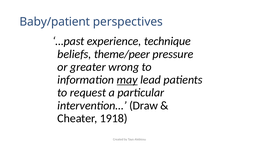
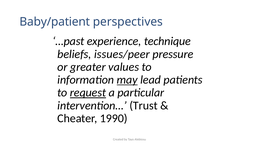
theme/peer: theme/peer -> issues/peer (122, 54)
wrong: wrong -> values (124, 67)
request underline: none -> present (88, 92)
Draw: Draw -> Trust (144, 105)
1918: 1918 -> 1990 (114, 118)
